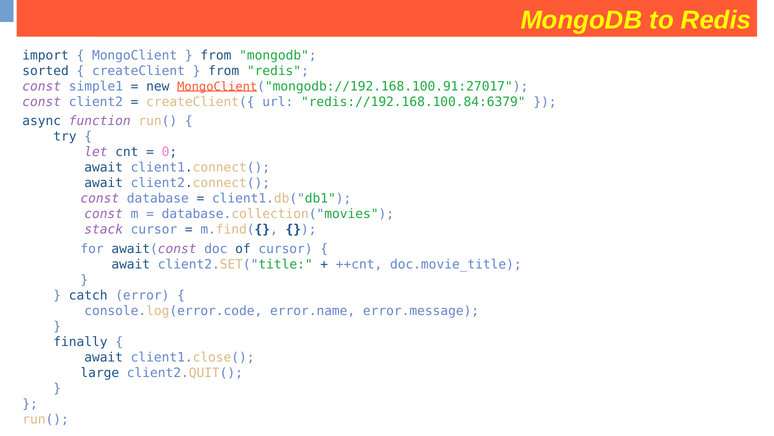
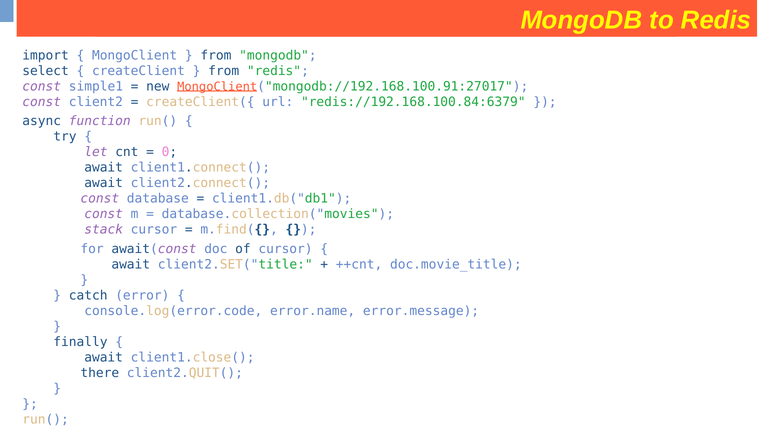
sorted: sorted -> select (46, 71)
large: large -> there (100, 372)
